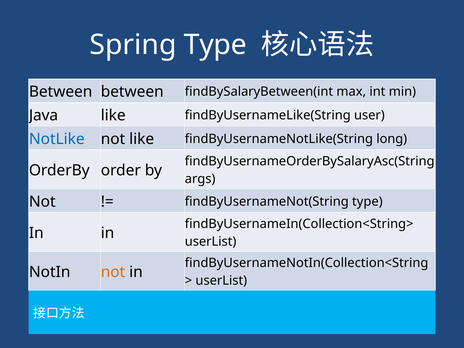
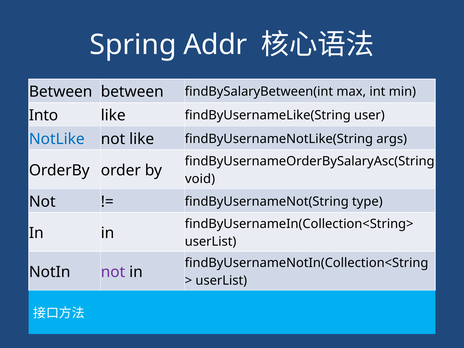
Spring Type: Type -> Addr (215, 45)
Java: Java -> Into (44, 115)
long: long -> args (392, 139)
args: args -> void (200, 179)
not colour: orange -> purple (113, 272)
